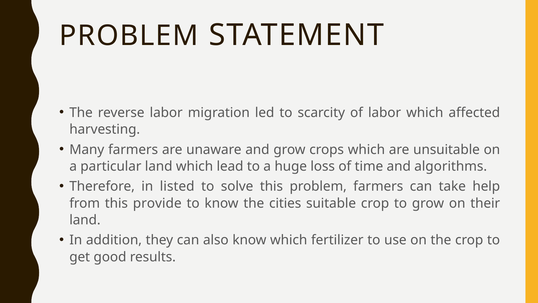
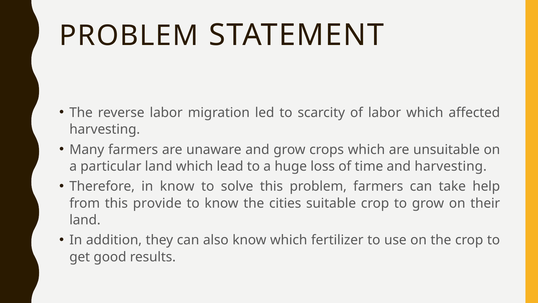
and algorithms: algorithms -> harvesting (451, 166)
in listed: listed -> know (177, 186)
